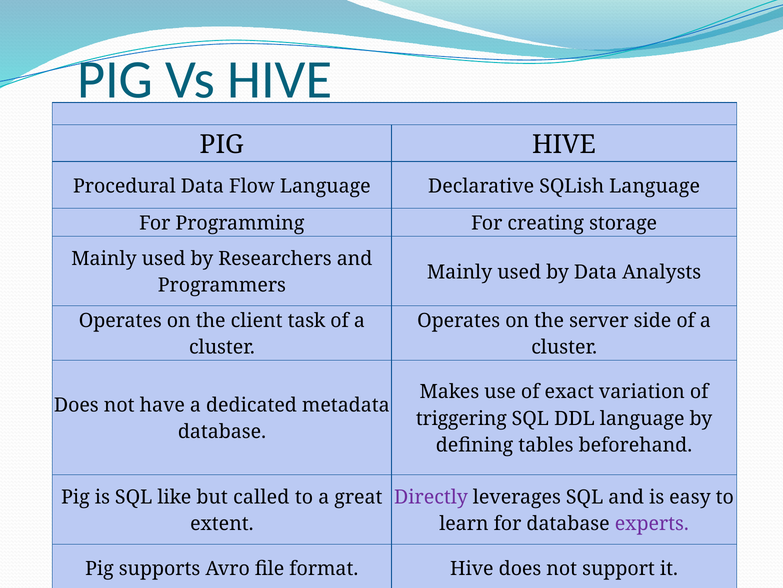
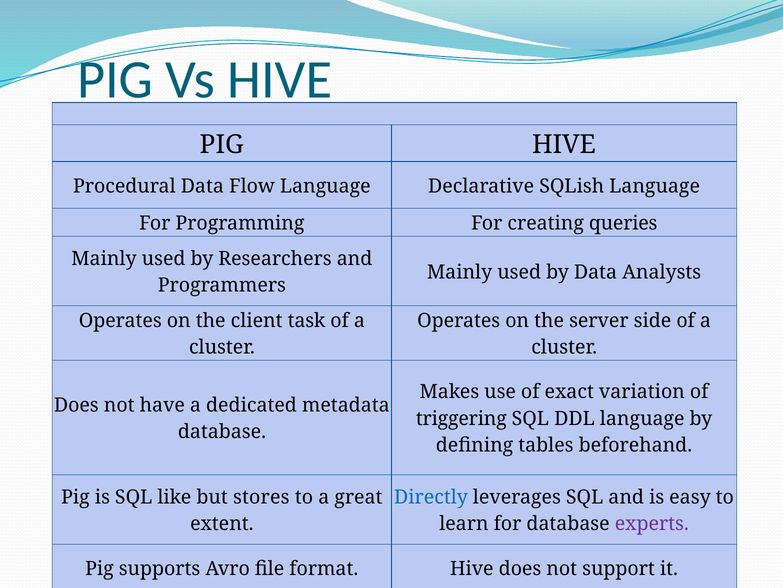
storage: storage -> queries (623, 223)
called: called -> stores (261, 497)
Directly colour: purple -> blue (431, 497)
